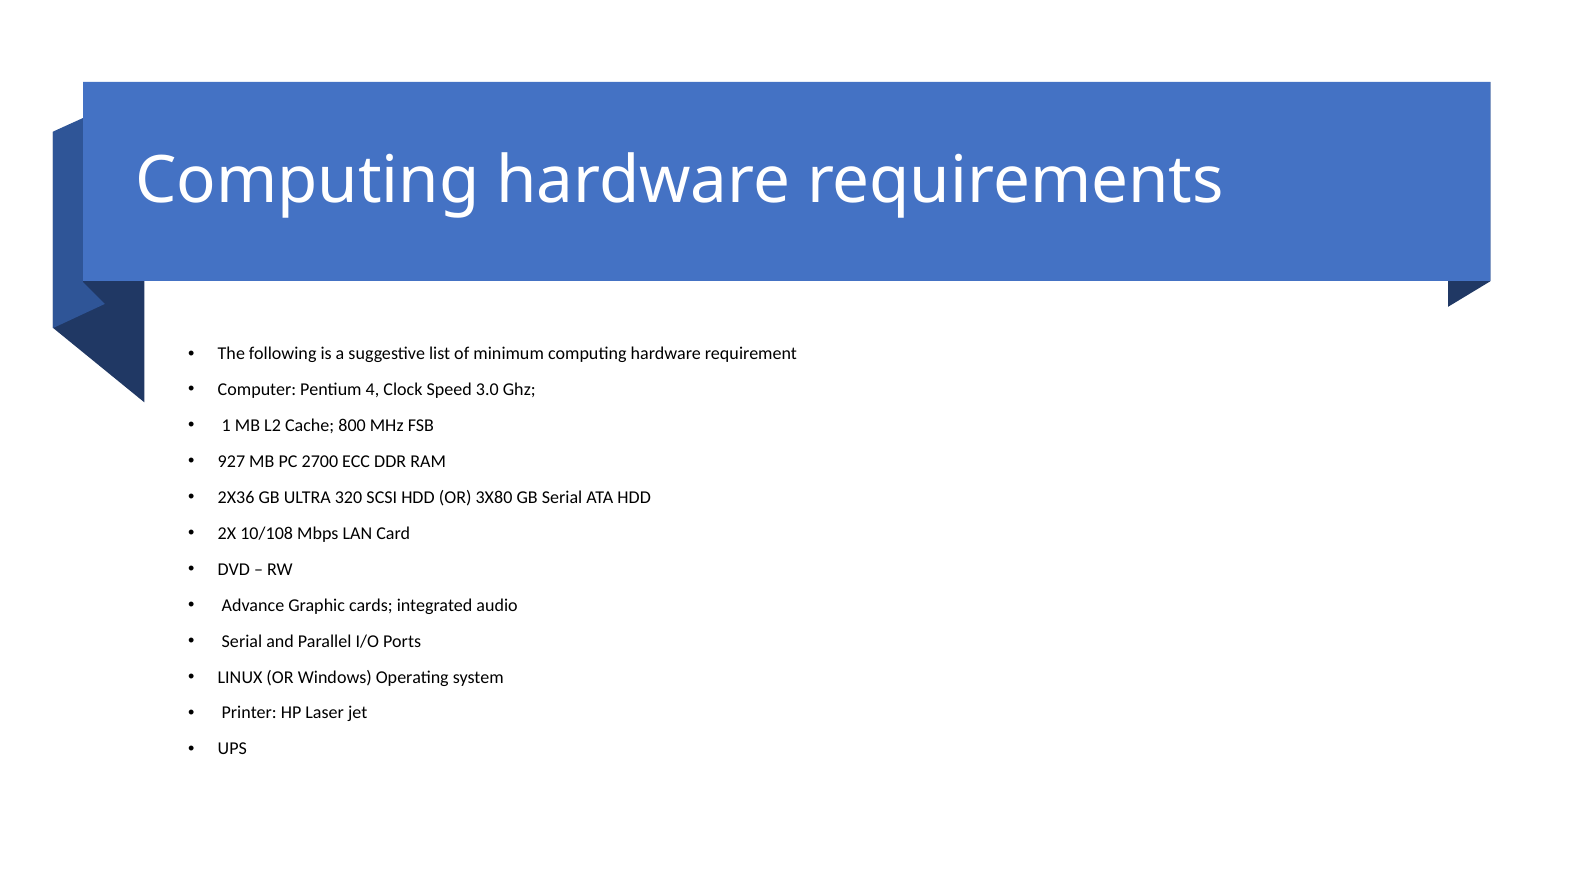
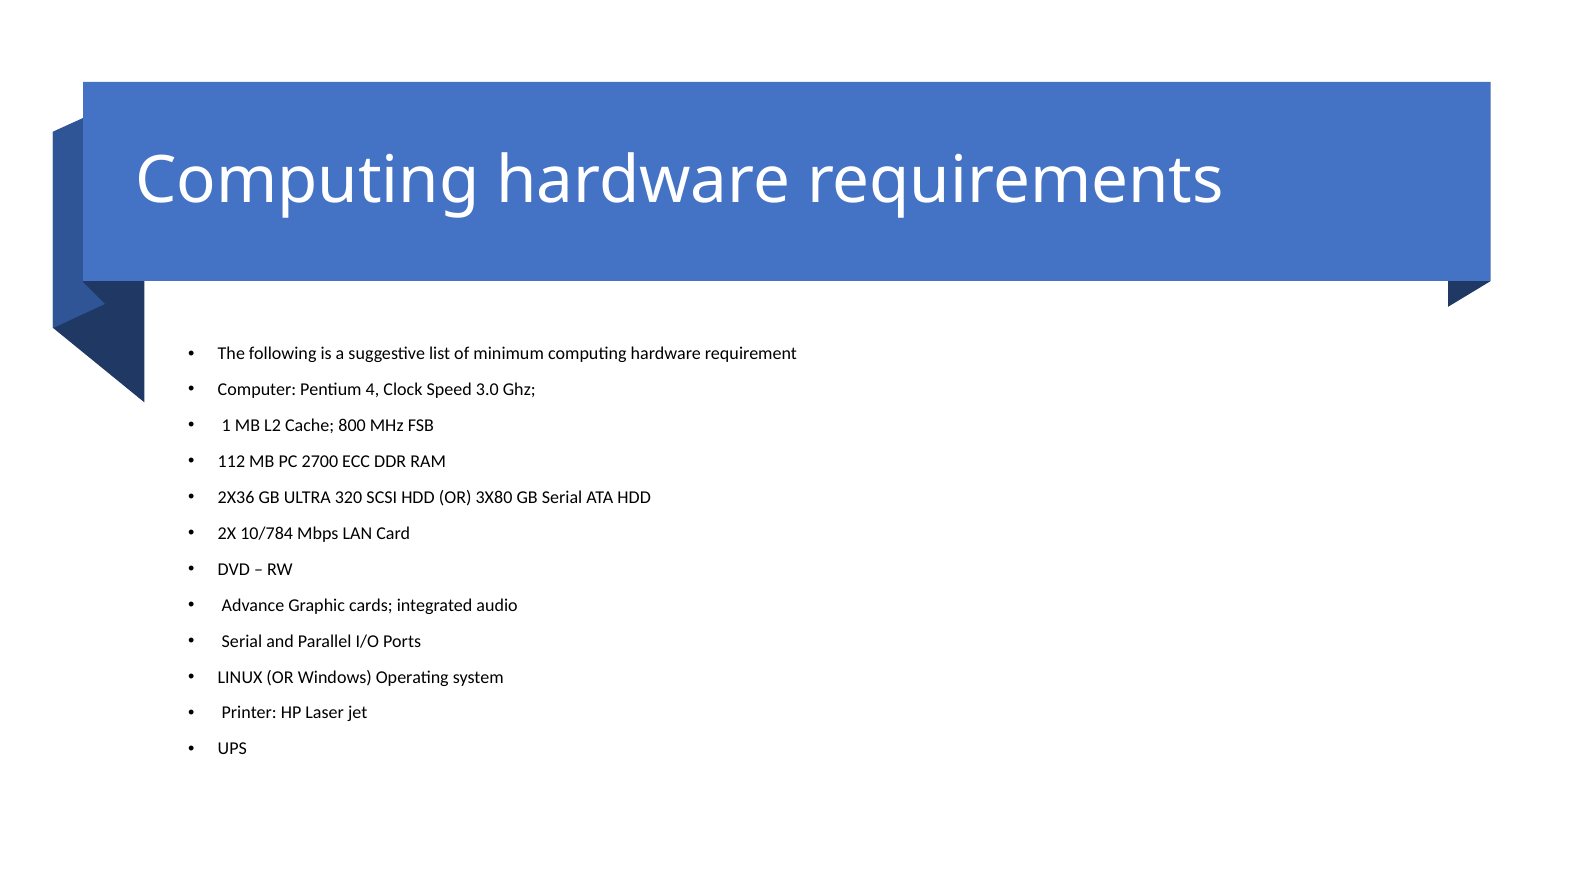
927: 927 -> 112 (231, 462)
10/108: 10/108 -> 10/784 (267, 533)
